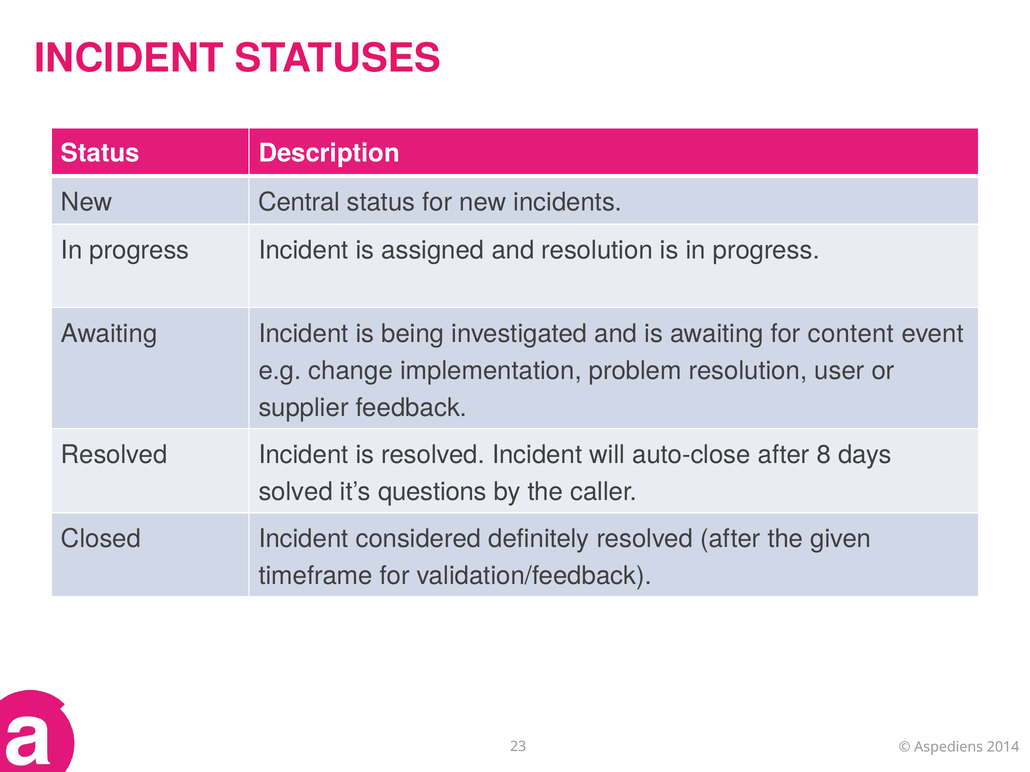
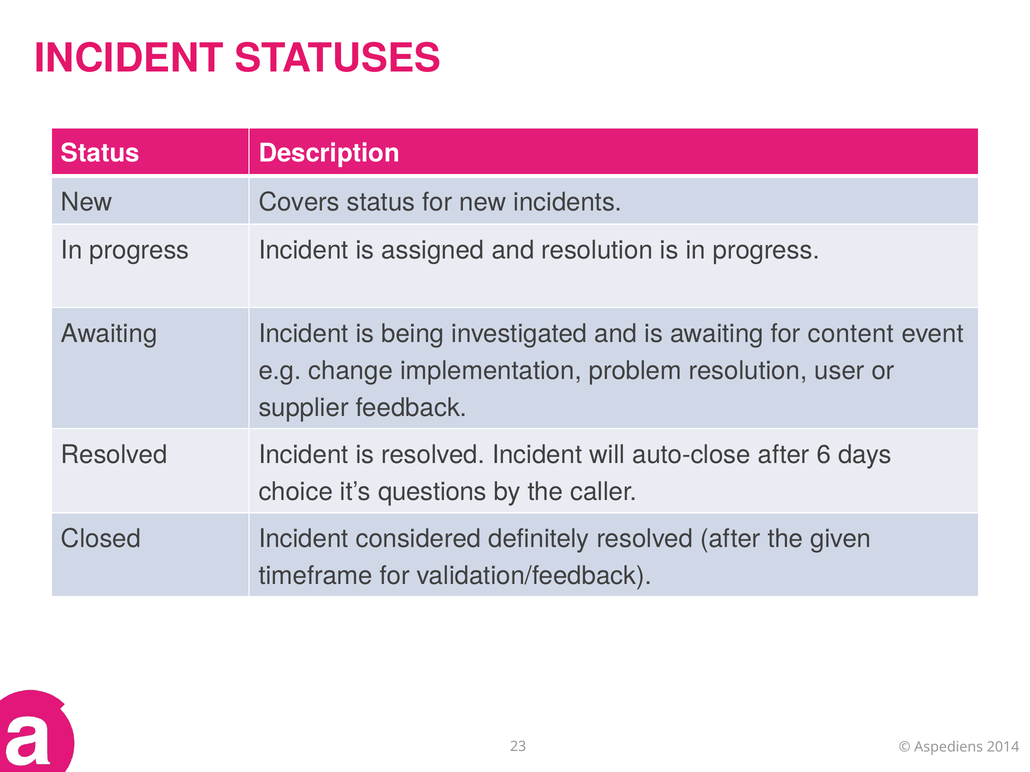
Central: Central -> Covers (299, 202)
8: 8 -> 6 (824, 455)
solved: solved -> choice (296, 492)
